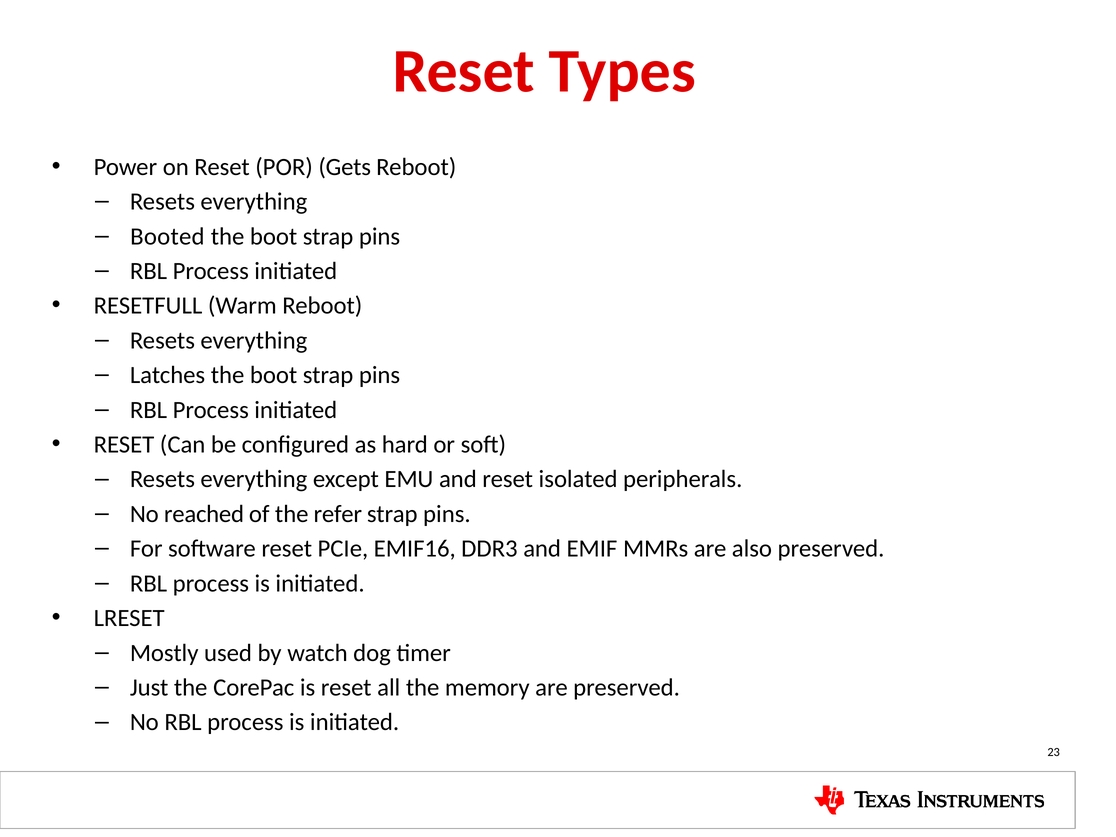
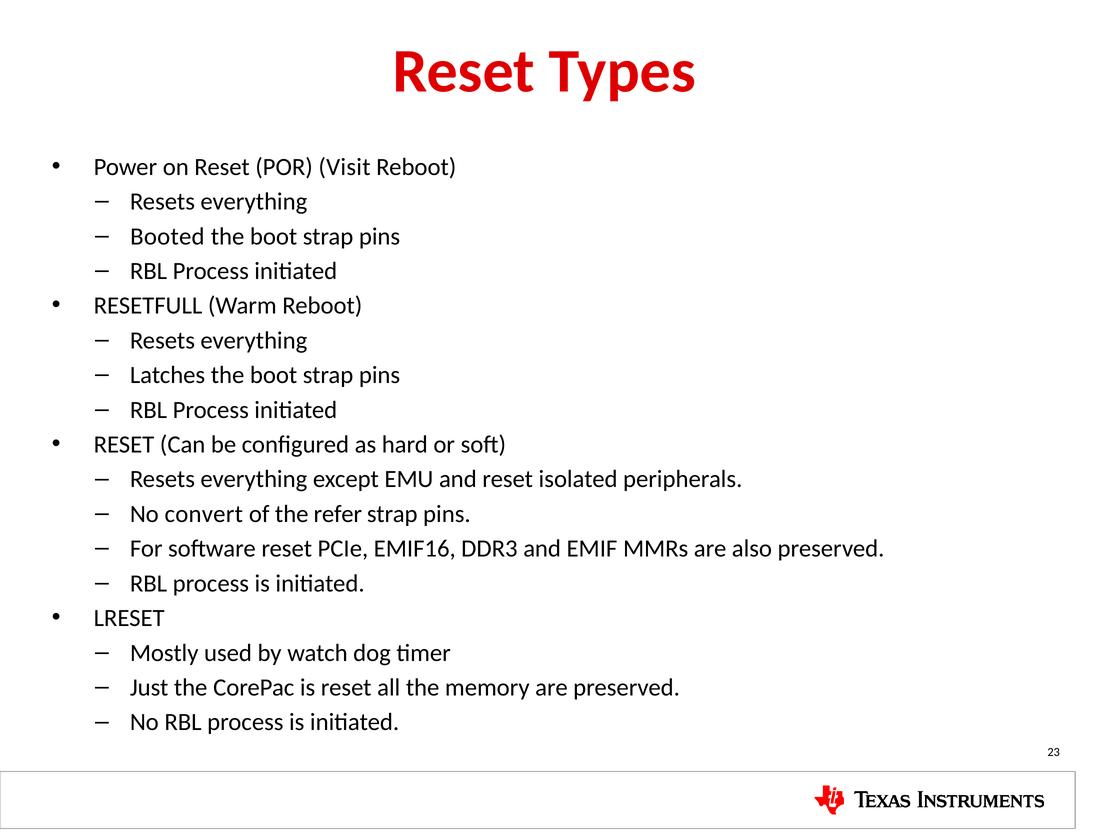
Gets: Gets -> Visit (344, 167)
reached: reached -> convert (204, 514)
